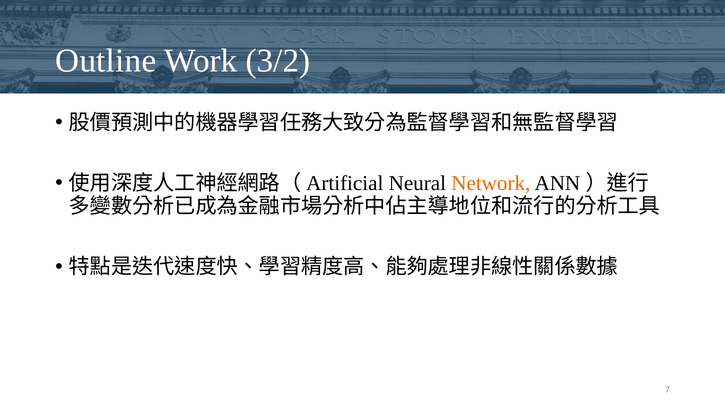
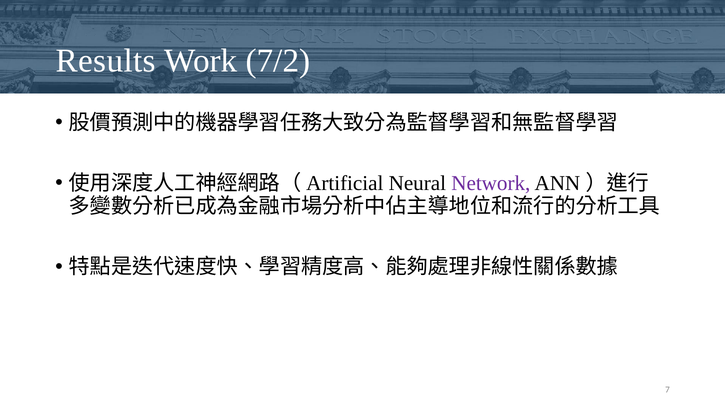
Outline: Outline -> Results (106, 61)
3/2: 3/2 -> 7/2 (278, 61)
Network colour: orange -> purple (491, 183)
